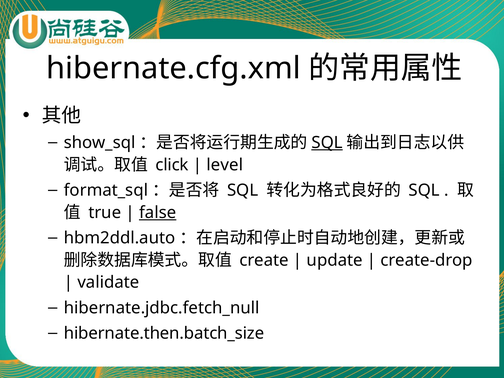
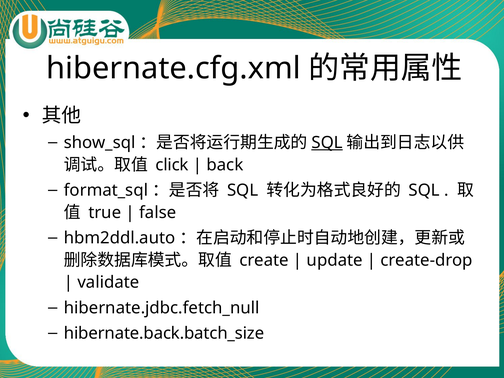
level: level -> back (225, 165)
false underline: present -> none (158, 213)
hibernate.then.batch_size: hibernate.then.batch_size -> hibernate.back.batch_size (164, 333)
